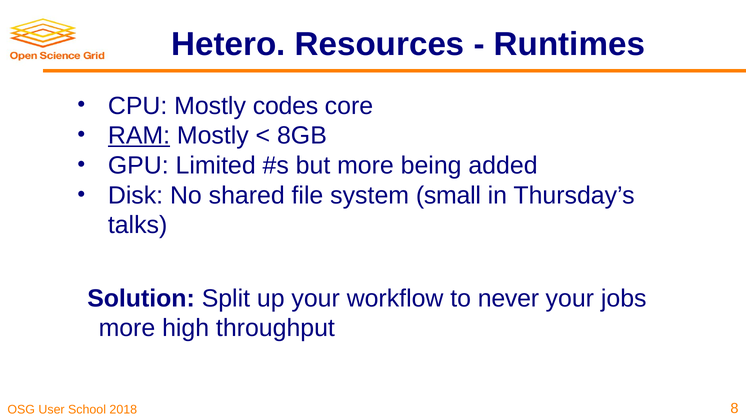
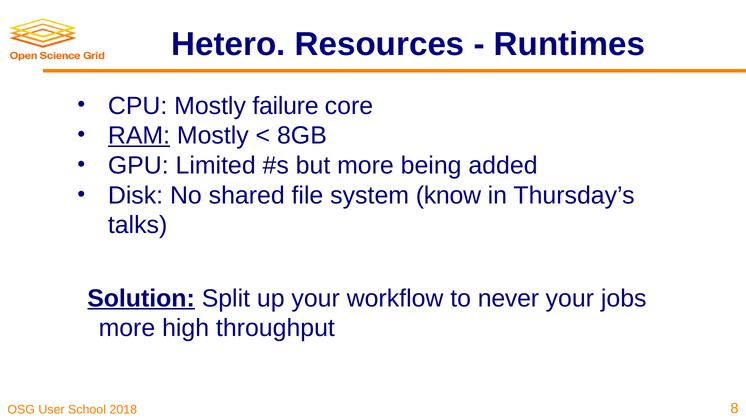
codes: codes -> failure (286, 106)
small: small -> know (448, 195)
Solution underline: none -> present (141, 298)
